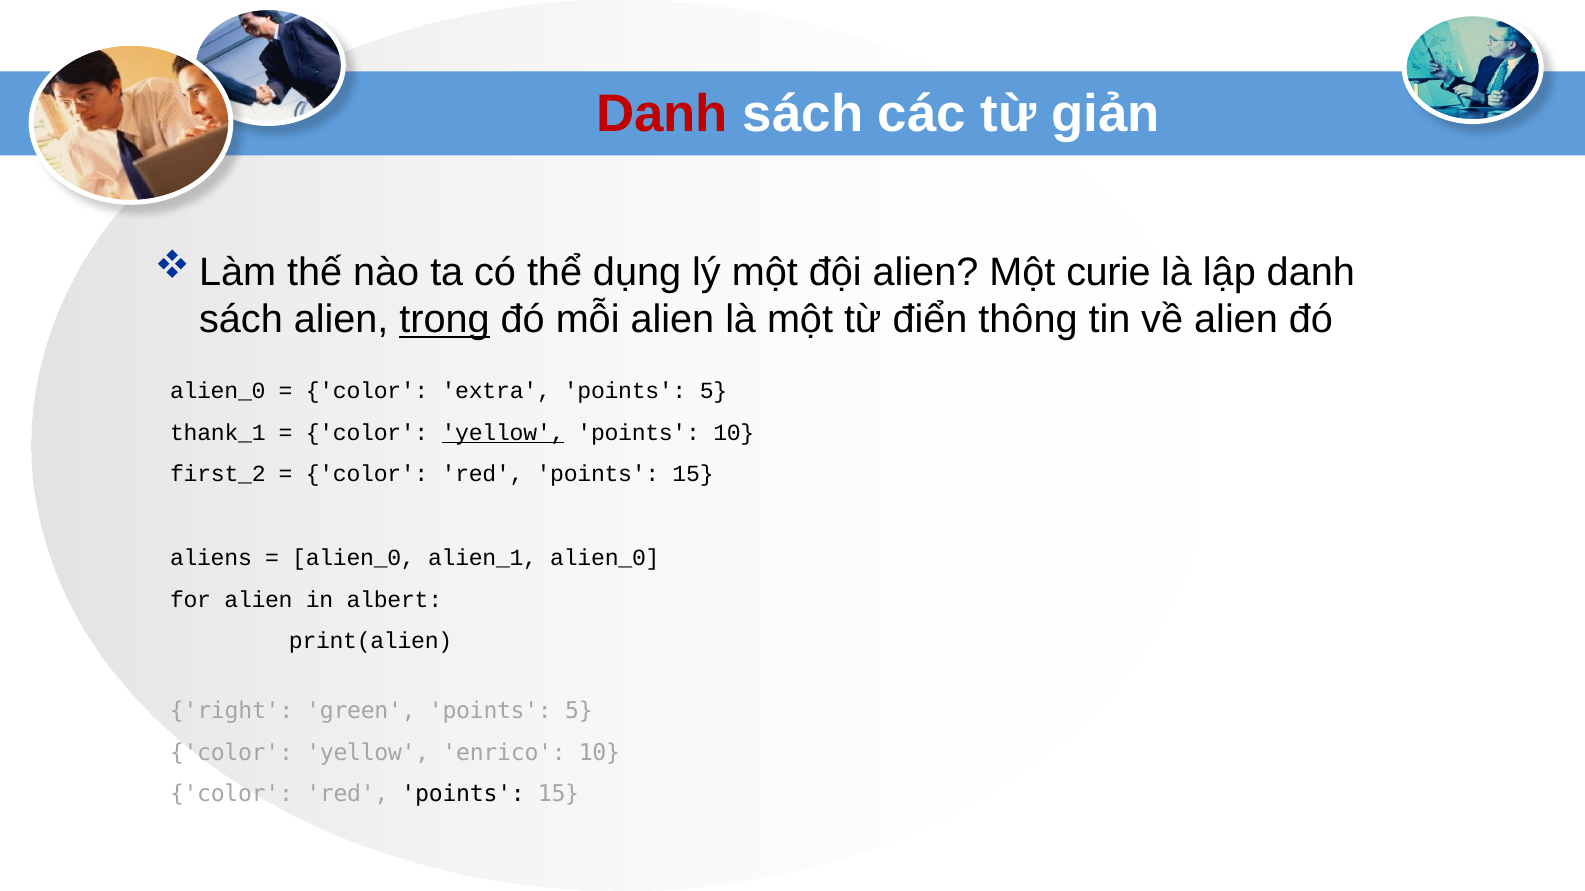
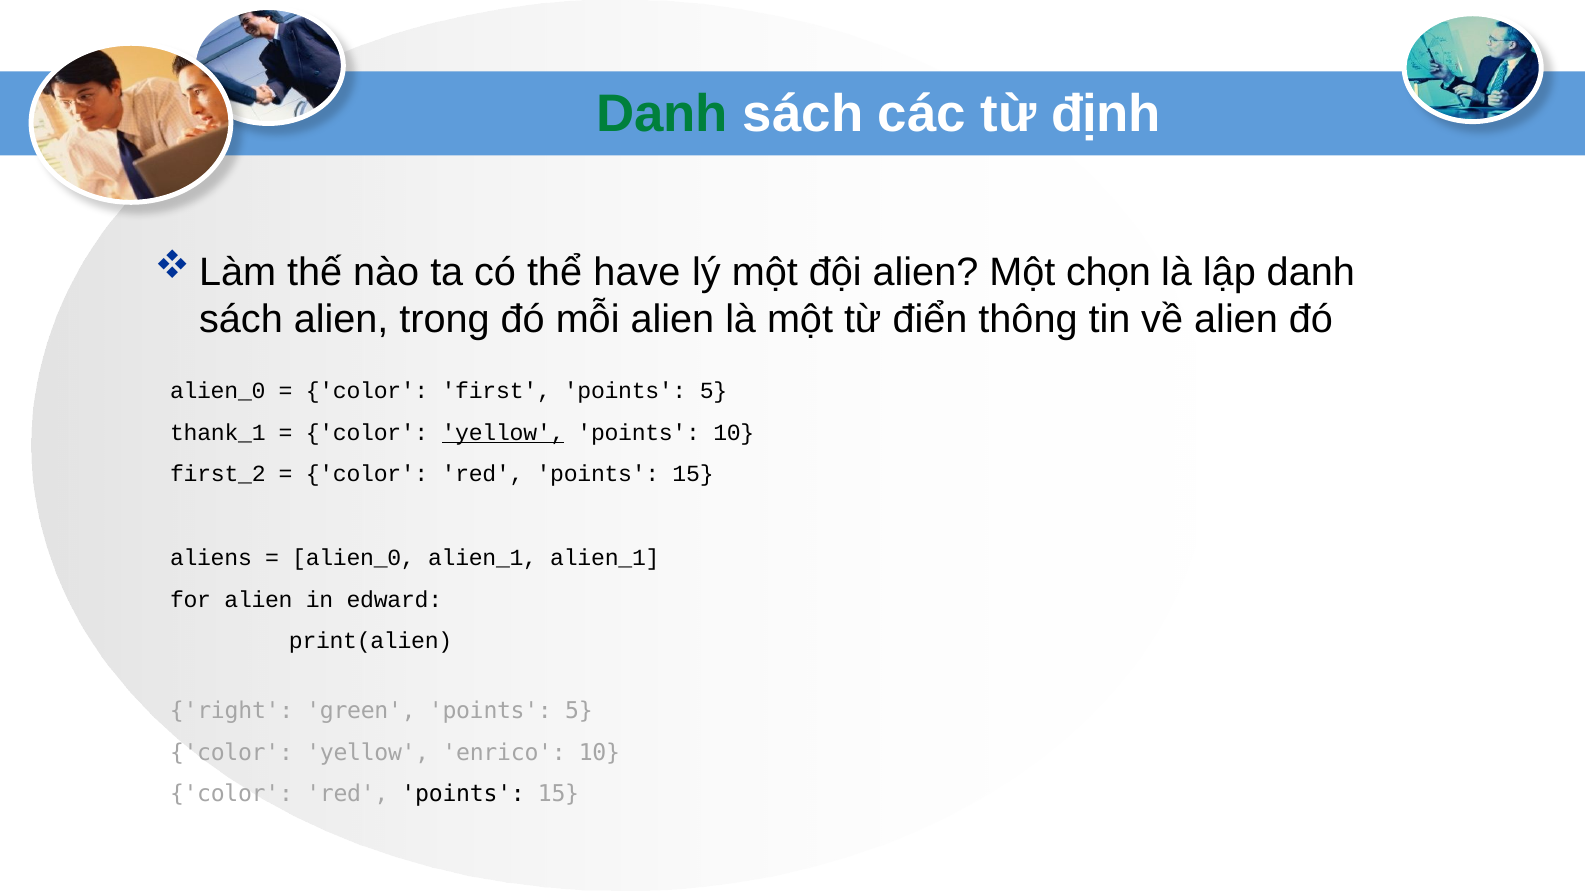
Danh colour: red -> green (662, 115)
giản: giản -> định (1106, 115)
dụng: dụng -> have (637, 272)
curie: curie -> chọn (1108, 272)
trong underline: present -> none (445, 320)
extra: extra -> first (496, 391)
alien_1 alien_0: alien_0 -> alien_1 (605, 558)
albert: albert -> edward (394, 600)
